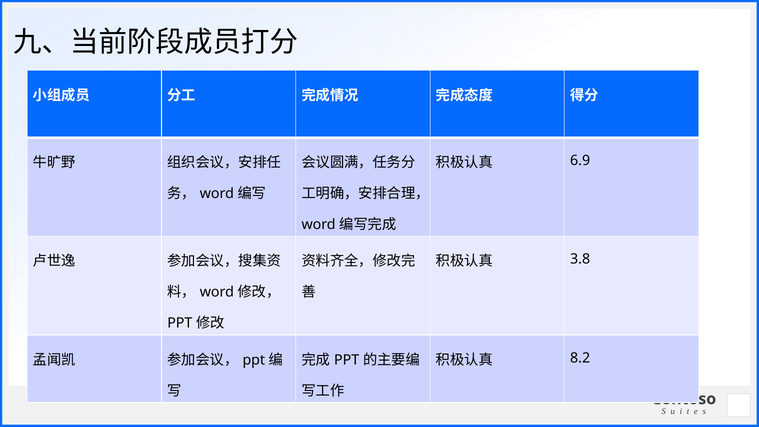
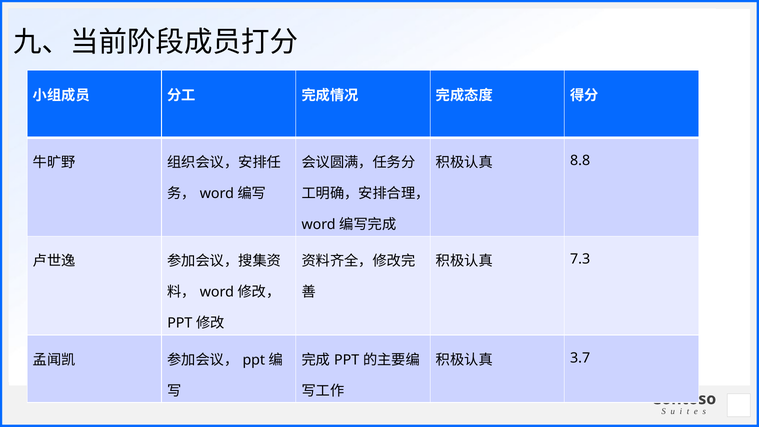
6.9: 6.9 -> 8.8 (580, 161)
3.8: 3.8 -> 7.3 (580, 259)
8.2: 8.2 -> 3.7 (580, 358)
